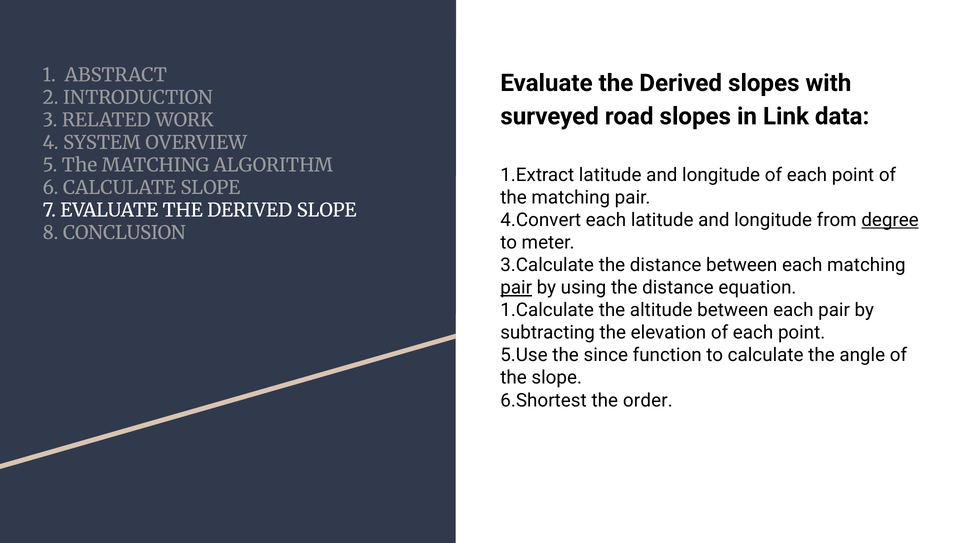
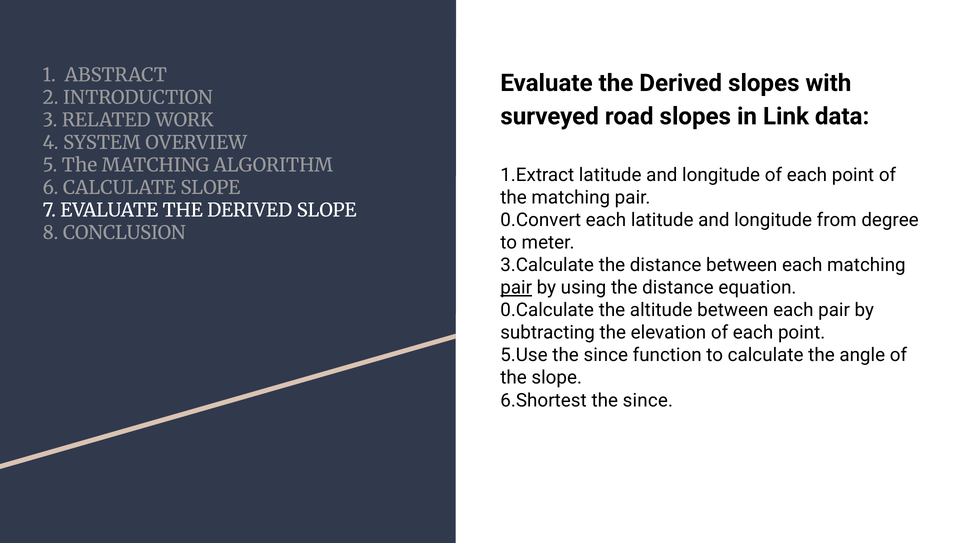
4.Convert: 4.Convert -> 0.Convert (541, 220)
degree underline: present -> none (890, 220)
1.Calculate: 1.Calculate -> 0.Calculate (547, 310)
order: order -> since (648, 401)
